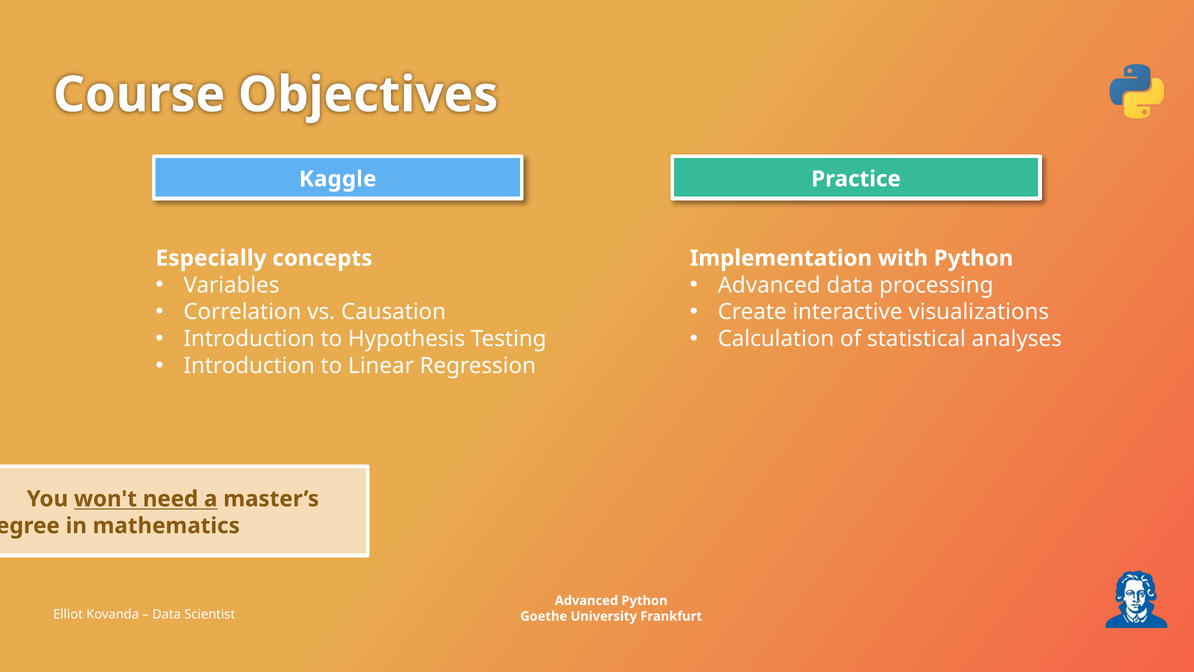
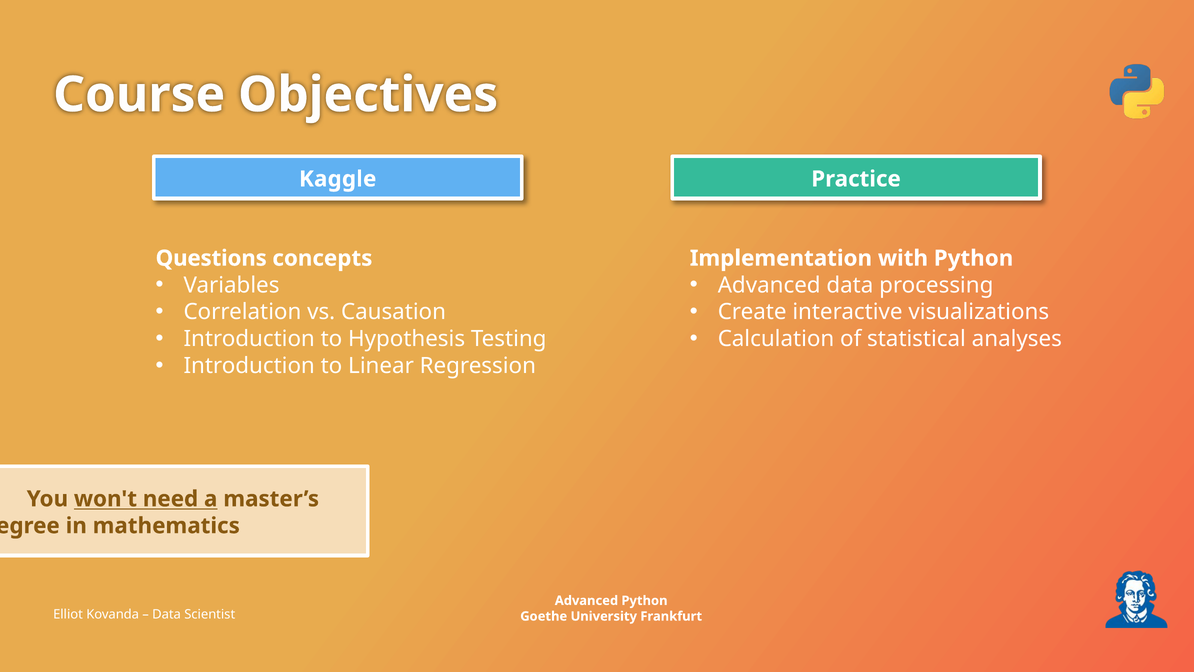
Especially: Especially -> Questions (211, 258)
